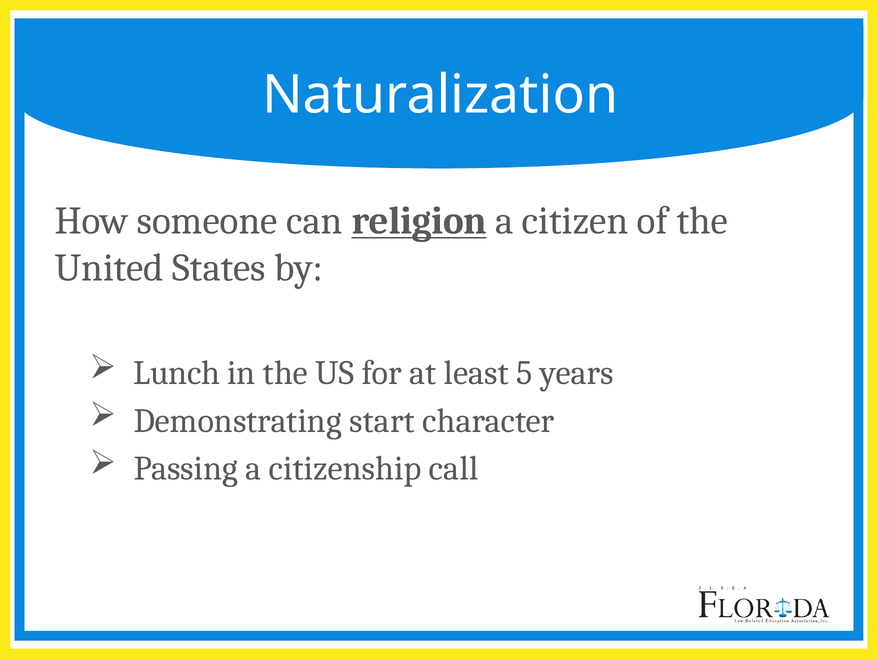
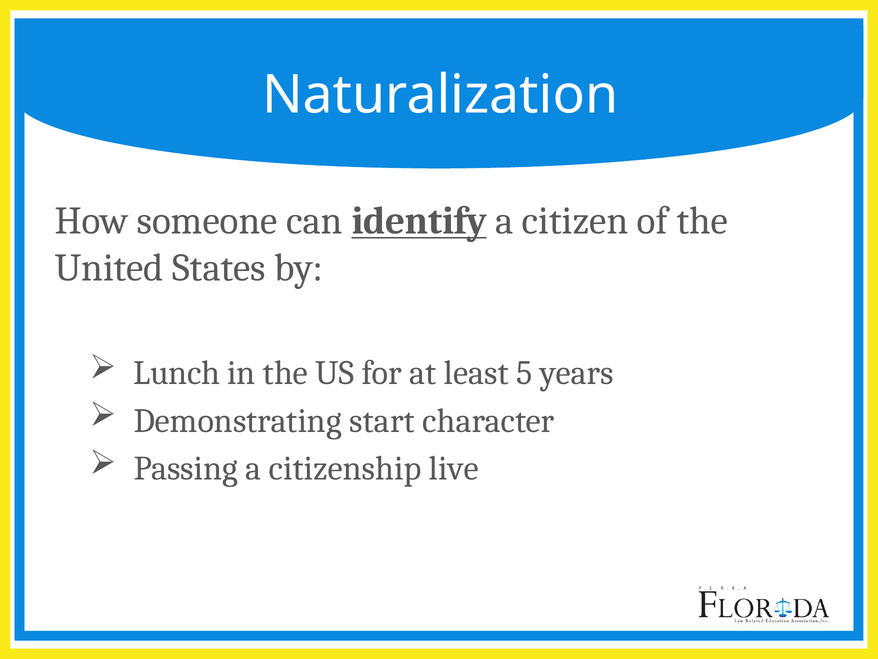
religion: religion -> identify (419, 221)
call: call -> live (454, 468)
